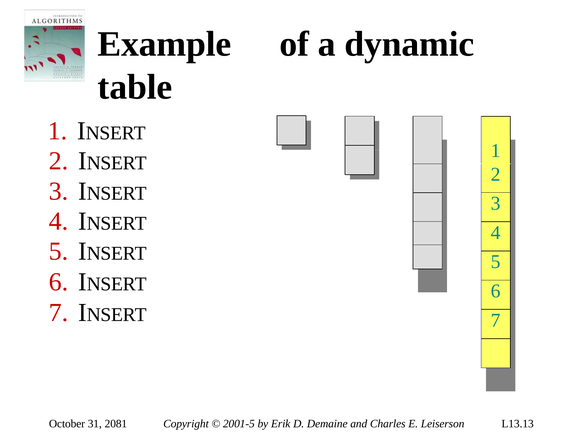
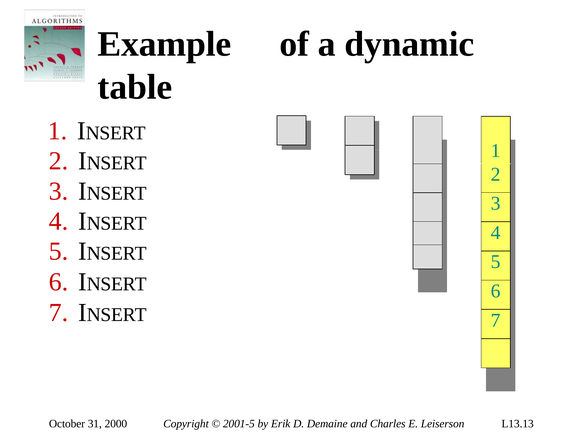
2081: 2081 -> 2000 (116, 423)
